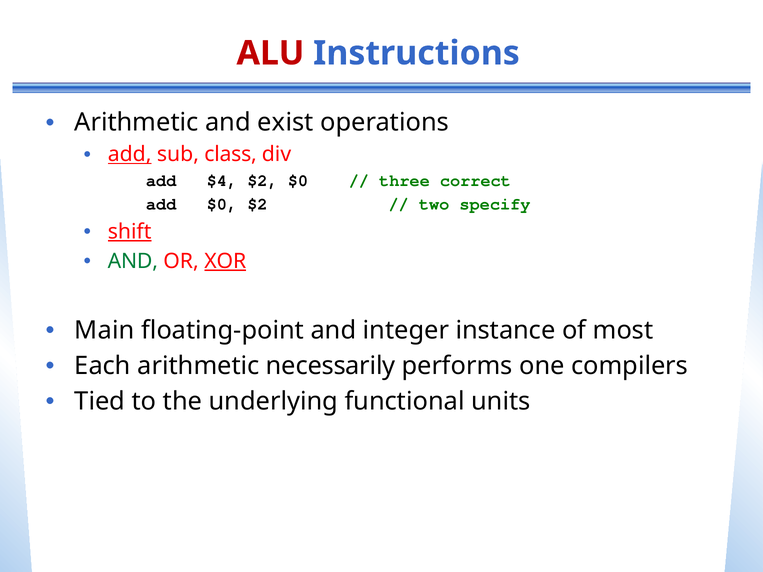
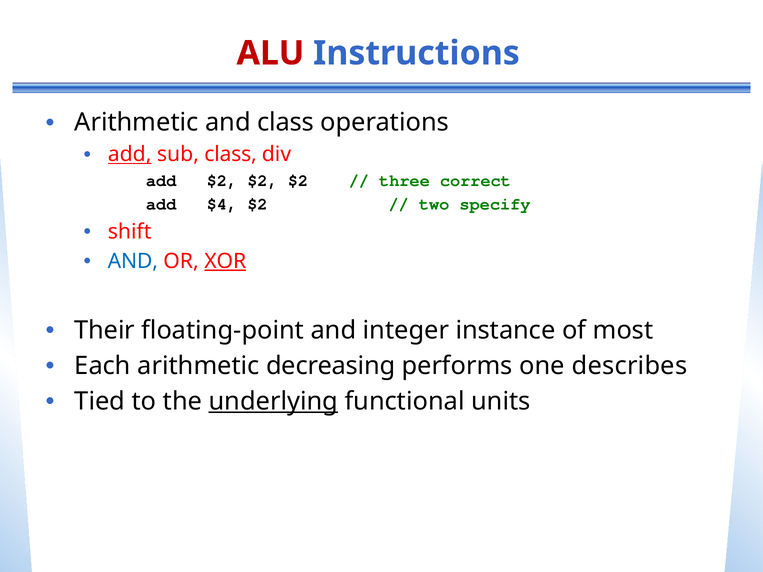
and exist: exist -> class (286, 123)
add $4: $4 -> $2 (222, 181)
$0: $0 -> $2 (298, 181)
add $0: $0 -> $4 (222, 204)
shift underline: present -> none (130, 232)
AND colour: green -> blue (133, 261)
Main: Main -> Their (105, 330)
necessarily: necessarily -> decreasing (331, 366)
compilers: compilers -> describes (629, 366)
underlying underline: none -> present (273, 401)
